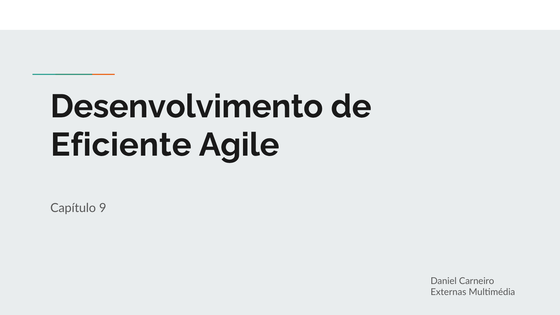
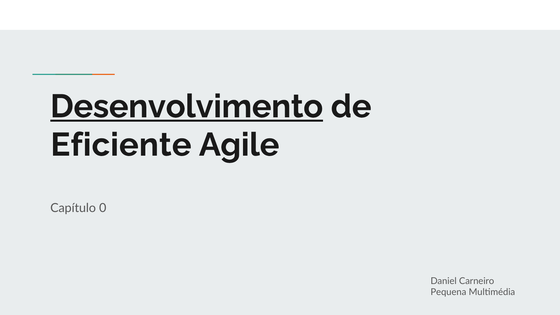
Desenvolvimento underline: none -> present (187, 107)
9: 9 -> 0 (103, 208)
Externas: Externas -> Pequena (448, 292)
